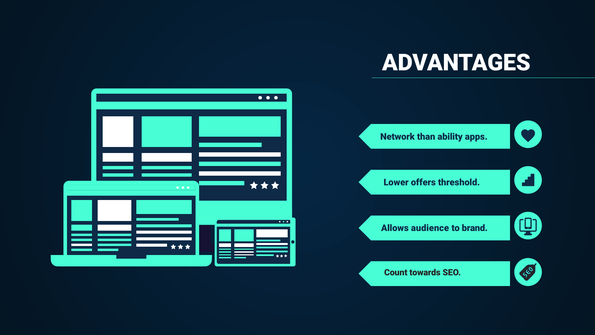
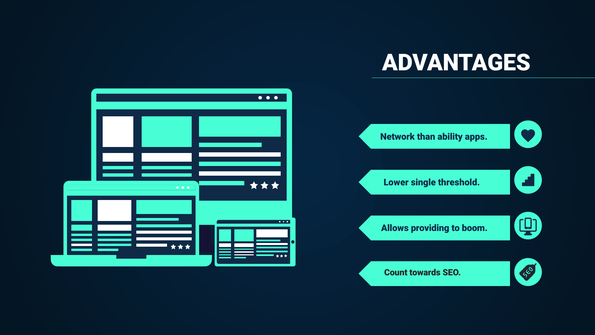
offers: offers -> single (423, 182)
audience: audience -> providing (430, 228)
brand: brand -> boom (475, 228)
